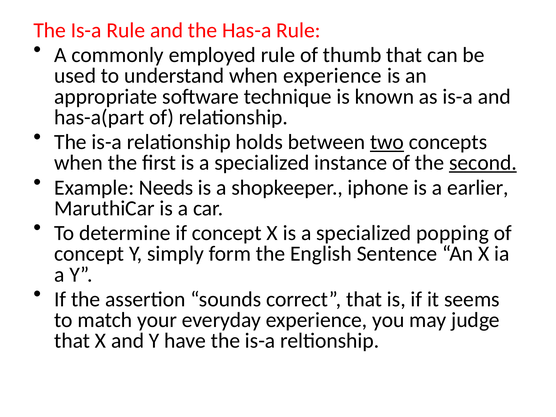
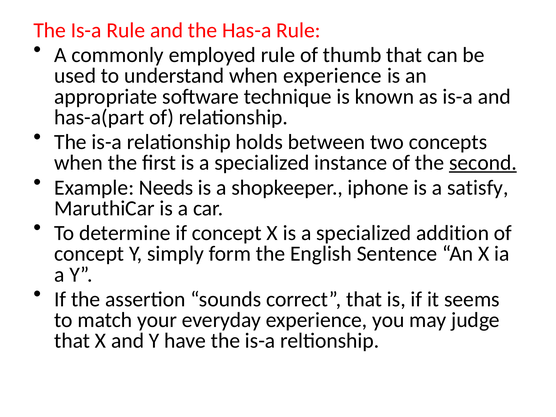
two underline: present -> none (387, 142)
earlier: earlier -> satisfy (478, 188)
popping: popping -> addition (453, 233)
